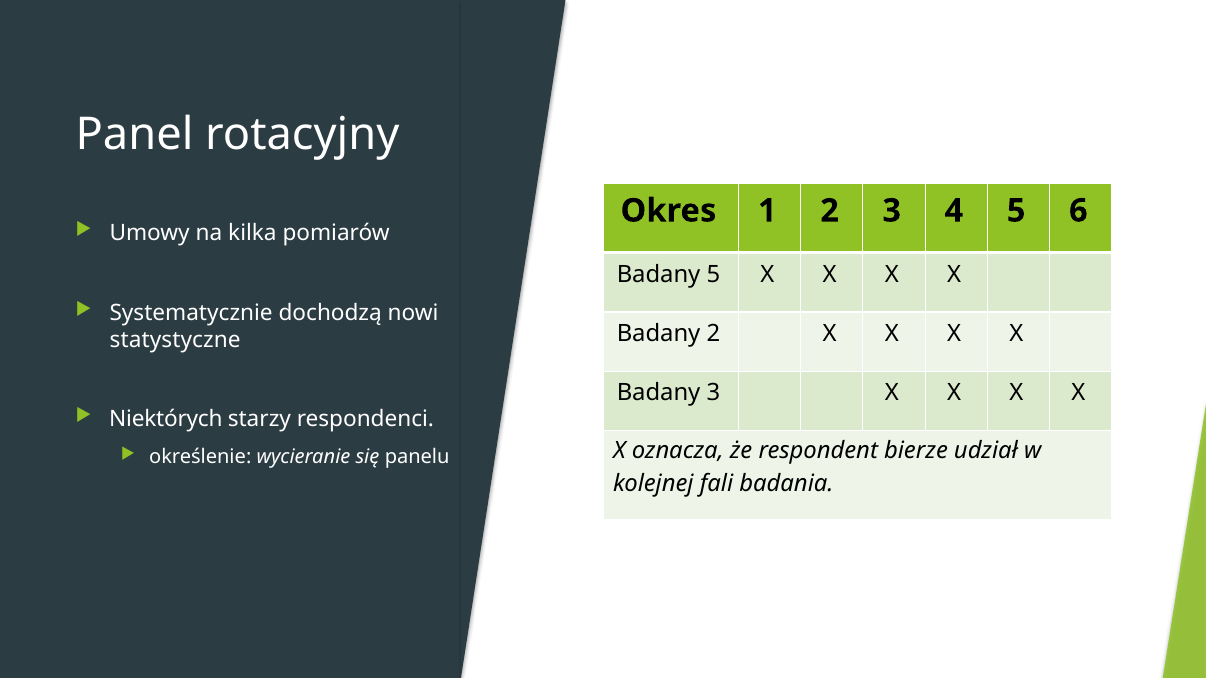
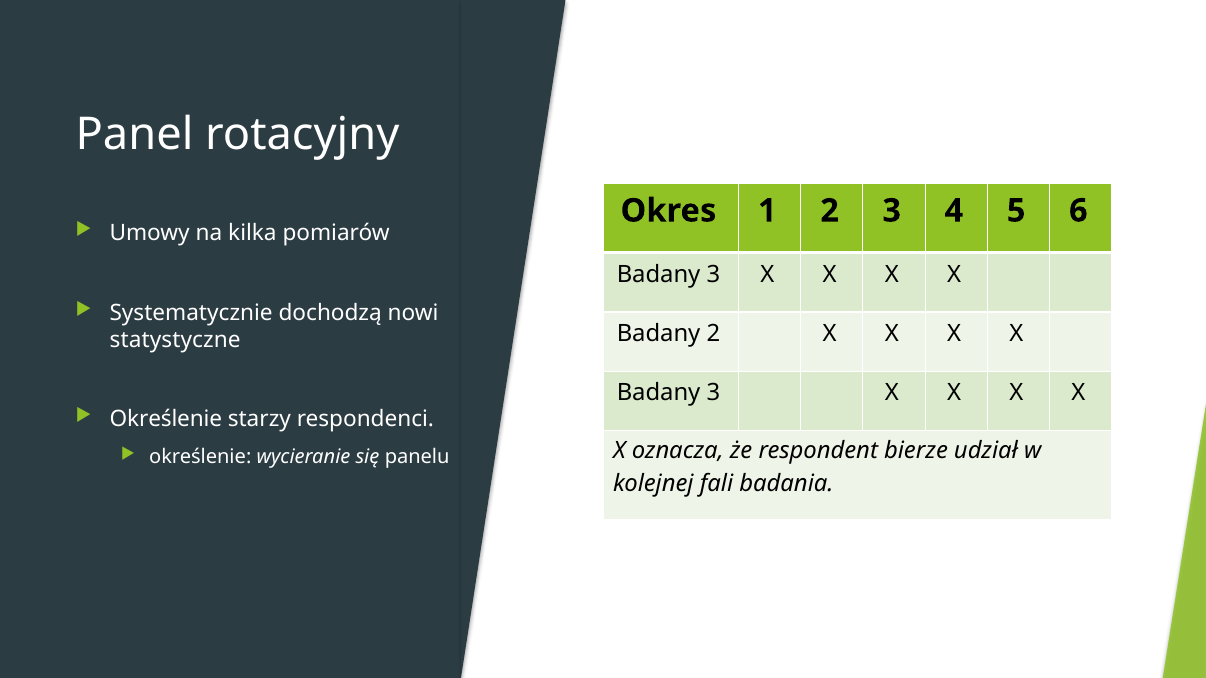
5: 5 -> 3 (713, 275)
Niektórych: Niektórych -> Określenie (166, 419)
